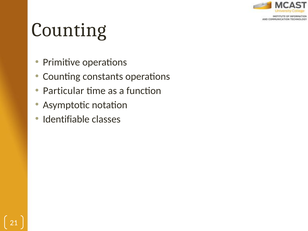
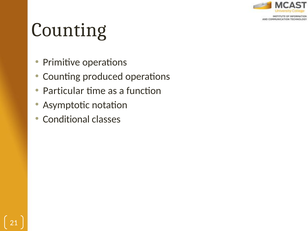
constants: constants -> produced (103, 77)
Identifiable: Identifiable -> Conditional (66, 119)
